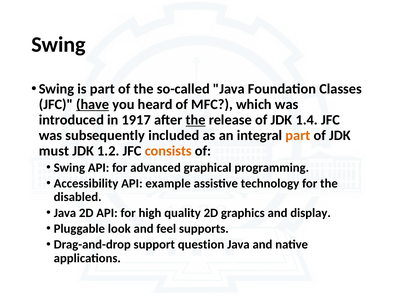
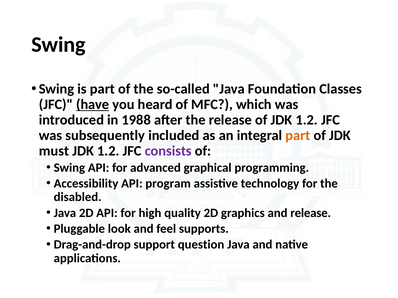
1917: 1917 -> 1988 (136, 120)
the underline: present -> none (196, 120)
of JDK 1.4: 1.4 -> 1.2 (307, 120)
consists colour: orange -> purple (168, 151)
example: example -> program (168, 184)
and display: display -> release (311, 213)
